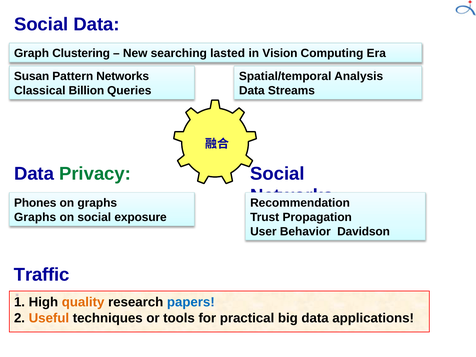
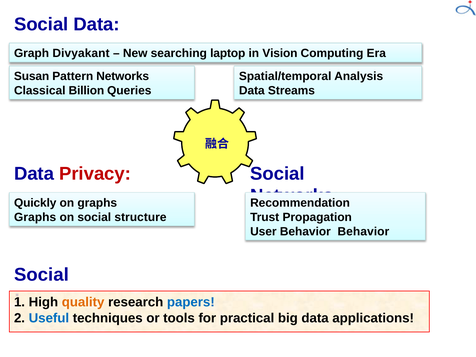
Clustering: Clustering -> Divyakant (81, 53)
lasted: lasted -> laptop (228, 53)
Privacy colour: green -> red (95, 174)
Phones: Phones -> Quickly (35, 203)
exposure: exposure -> structure (140, 217)
Behavior Davidson: Davidson -> Behavior (363, 231)
Traffic: Traffic -> Social (41, 275)
Useful colour: orange -> blue (49, 318)
